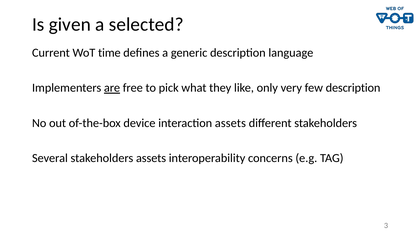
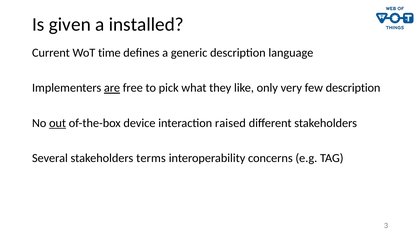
selected: selected -> installed (146, 24)
out underline: none -> present (58, 123)
interaction assets: assets -> raised (230, 123)
stakeholders assets: assets -> terms (151, 158)
